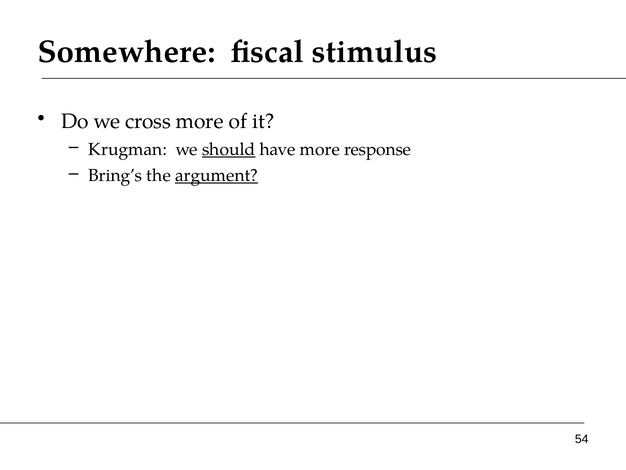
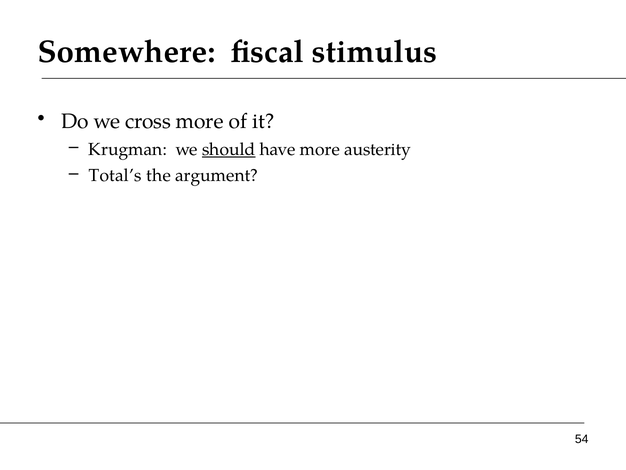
response: response -> austerity (378, 149)
Bring’s: Bring’s -> Total’s (115, 175)
argument underline: present -> none (217, 175)
